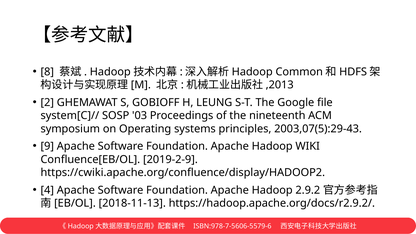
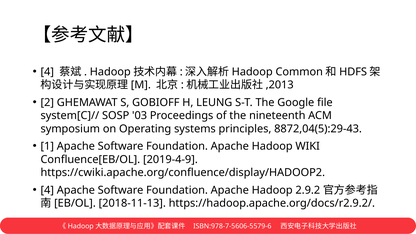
8: 8 -> 4 (47, 72)
2003,07(5):29-43: 2003,07(5):29-43 -> 8872,04(5):29-43 (318, 129)
9: 9 -> 1 (47, 146)
2019-2-9: 2019-2-9 -> 2019-4-9 (170, 159)
